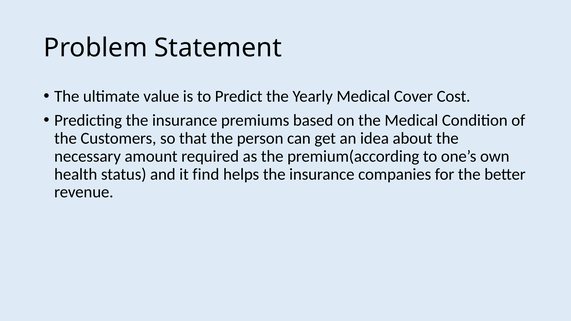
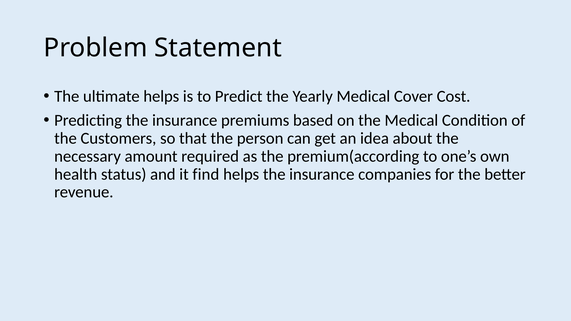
ultimate value: value -> helps (161, 97)
